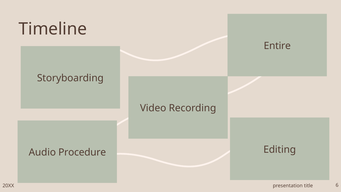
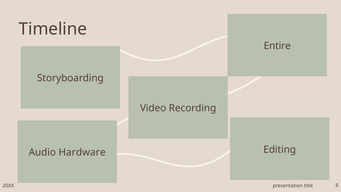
Procedure: Procedure -> Hardware (82, 152)
